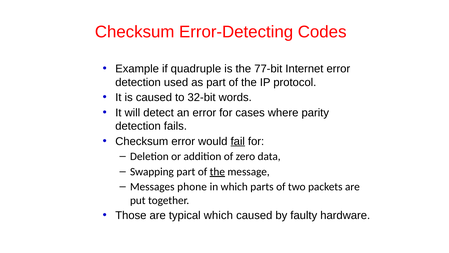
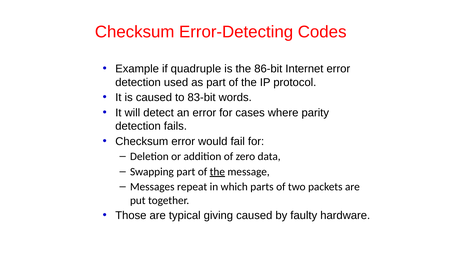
77-bit: 77-bit -> 86-bit (268, 69)
32-bit: 32-bit -> 83-bit (202, 97)
fail underline: present -> none (238, 141)
phone: phone -> repeat (192, 187)
typical which: which -> giving (218, 215)
